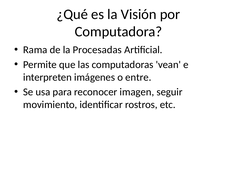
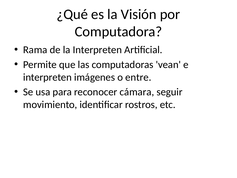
la Procesadas: Procesadas -> Interpreten (97, 50)
imagen: imagen -> cámara (137, 92)
